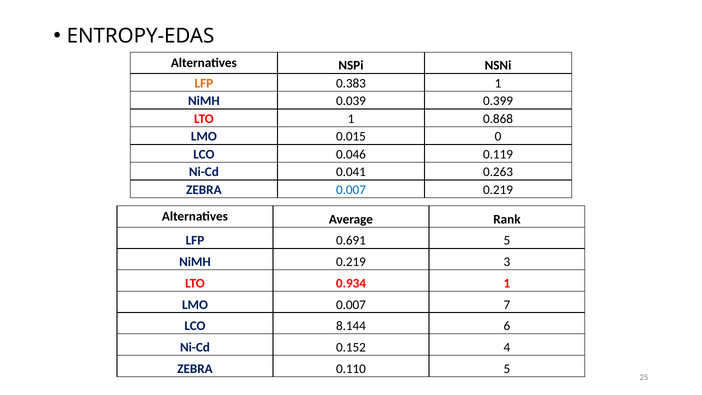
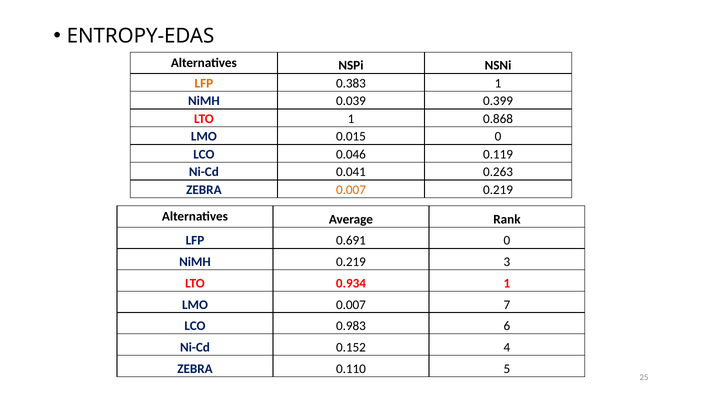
0.007 colour: blue -> orange (351, 190)
0.691 5: 5 -> 0 (507, 241)
8.144: 8.144 -> 0.983 (351, 326)
